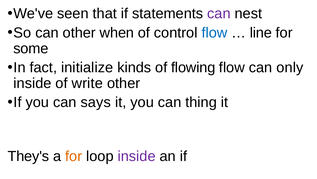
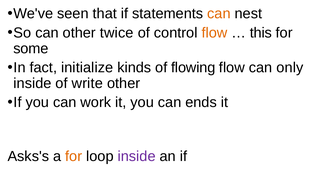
can colour: purple -> orange (219, 14)
when: when -> twice (117, 33)
flow colour: blue -> orange (214, 33)
line: line -> this (261, 33)
says: says -> work (96, 102)
thing: thing -> ends (201, 102)
They's: They's -> Asks's (28, 156)
